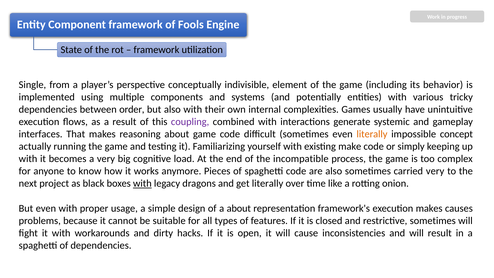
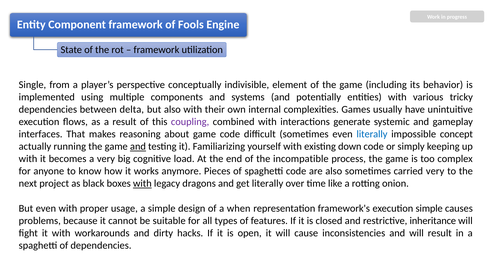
order: order -> delta (132, 109)
literally colour: orange -> blue (372, 134)
and underline: none -> present (138, 146)
make: make -> down (350, 146)
a about: about -> when (239, 208)
execution makes: makes -> simple (429, 208)
restrictive sometimes: sometimes -> inheritance (433, 221)
